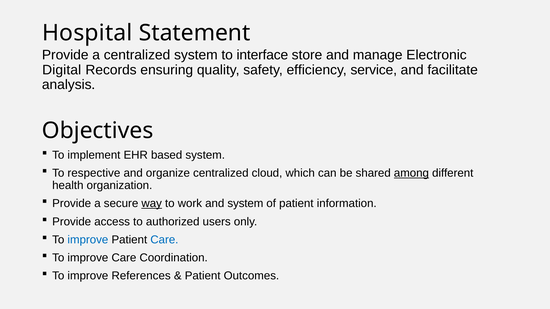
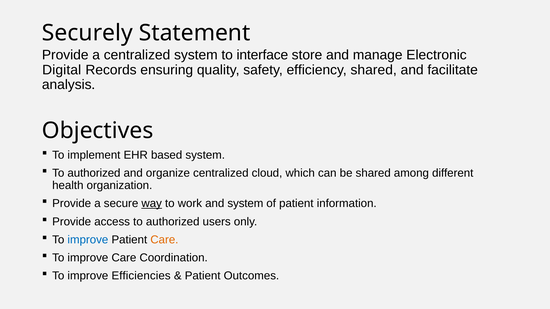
Hospital: Hospital -> Securely (87, 33)
efﬁciency service: service -> shared (374, 70)
respective: respective -> authorized (94, 173)
among underline: present -> none (411, 173)
Care colour: blue -> orange (164, 240)
References: References -> Efficiencies (141, 276)
